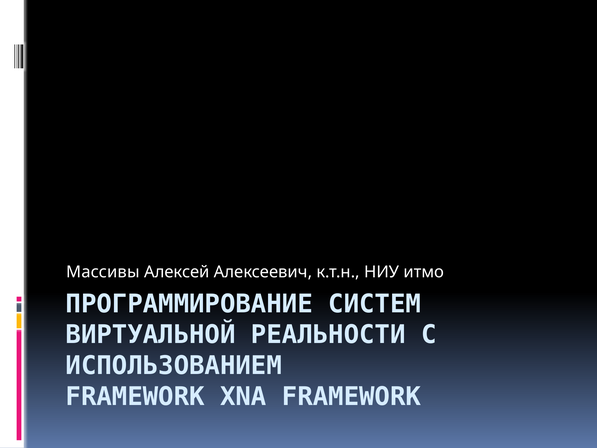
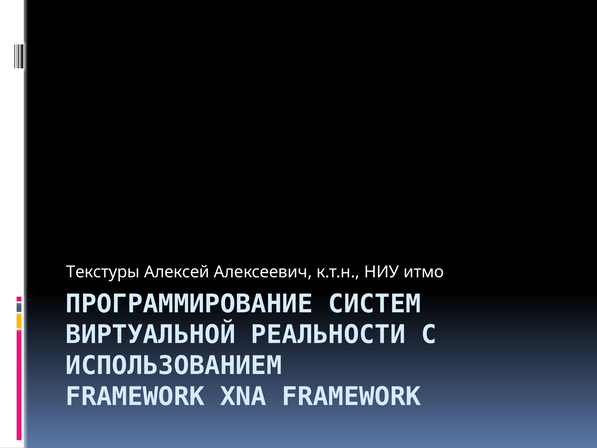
Массивы: Массивы -> Текстуры (103, 272)
